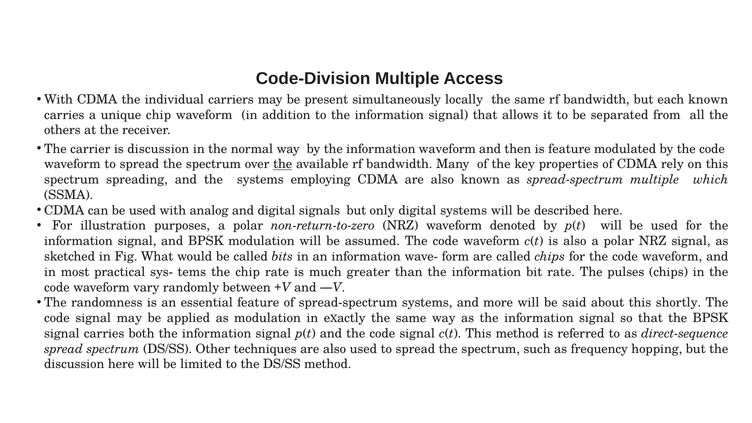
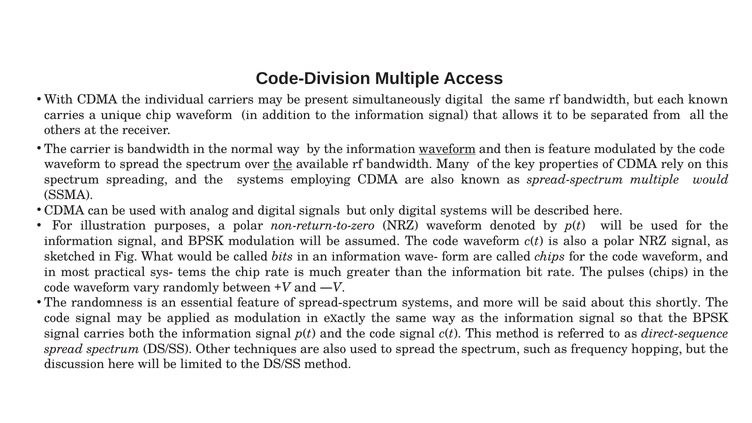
simultaneously locally: locally -> digital (464, 99)
is discussion: discussion -> bandwidth (158, 149)
waveform underline: none -> present (447, 149)
multiple which: which -> would (711, 180)
